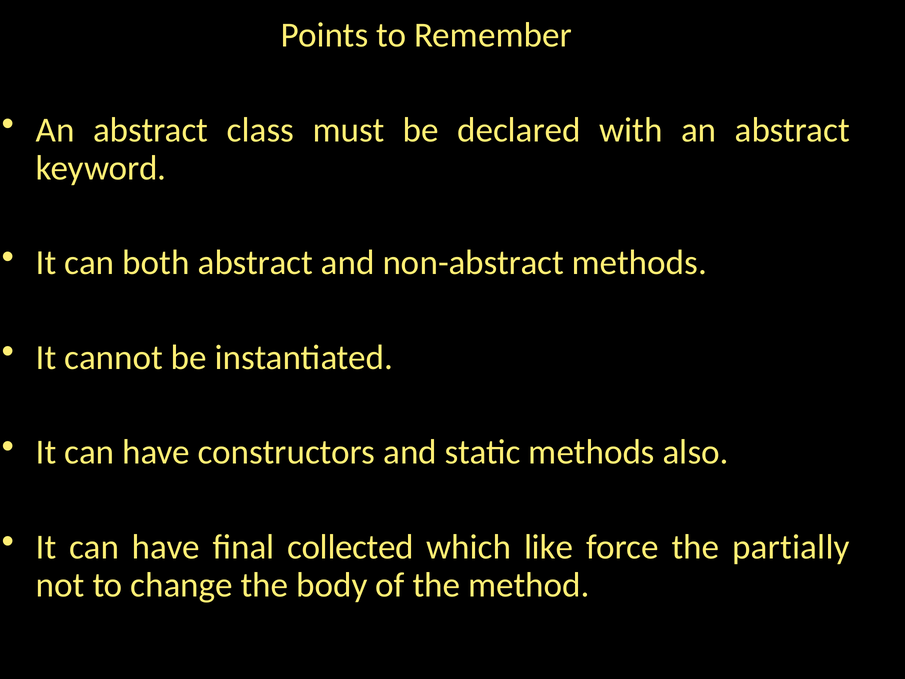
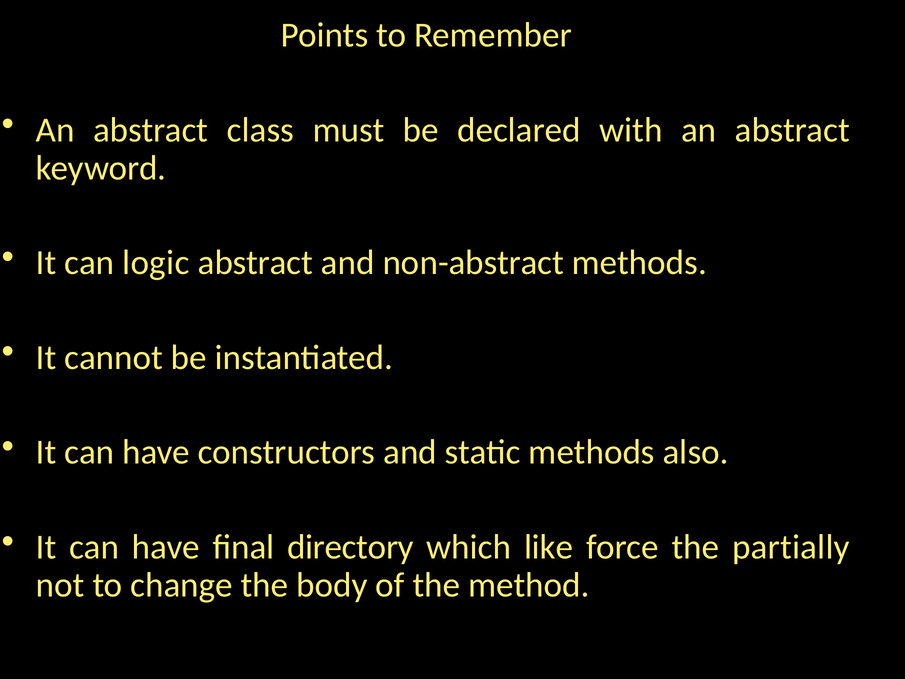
both: both -> logic (156, 263)
collected: collected -> directory (350, 547)
